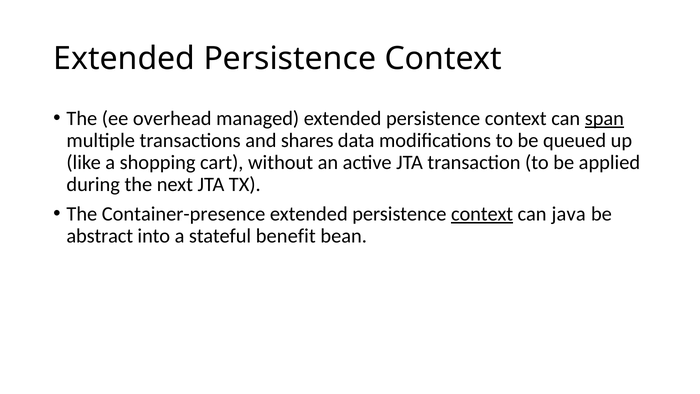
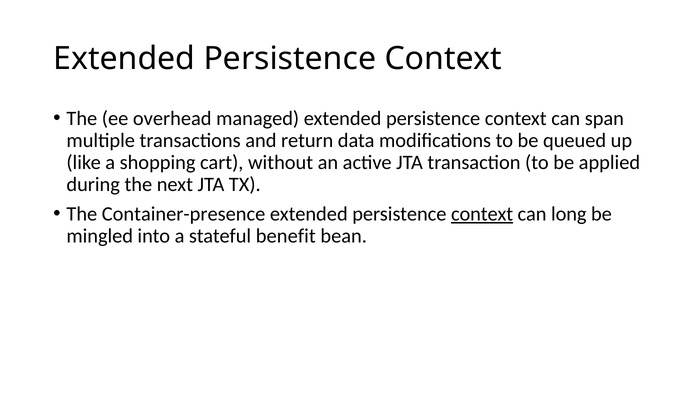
span underline: present -> none (604, 118)
shares: shares -> return (307, 140)
java: java -> long (569, 214)
abstract: abstract -> mingled (100, 236)
